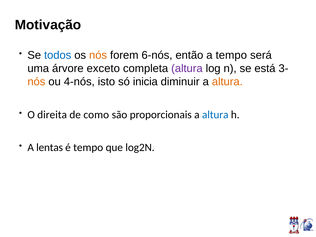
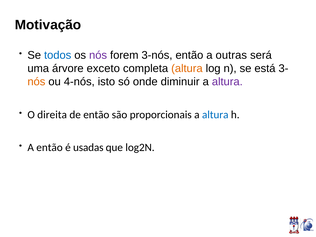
nós colour: orange -> purple (98, 55)
6-nós: 6-nós -> 3-nós (157, 55)
a tempo: tempo -> outras (231, 55)
altura colour: purple -> orange (187, 69)
inicia: inicia -> onde (145, 82)
altura colour: orange -> purple (227, 82)
de como: como -> então (96, 115)
A lentas: lentas -> então (50, 148)
é tempo: tempo -> usadas (88, 148)
